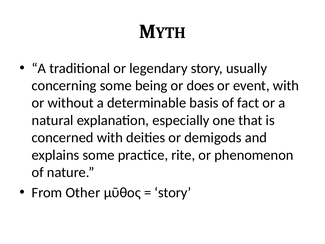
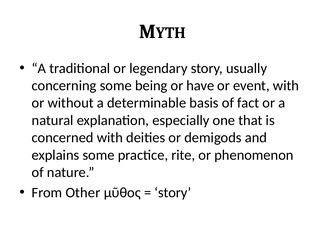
does: does -> have (200, 86)
